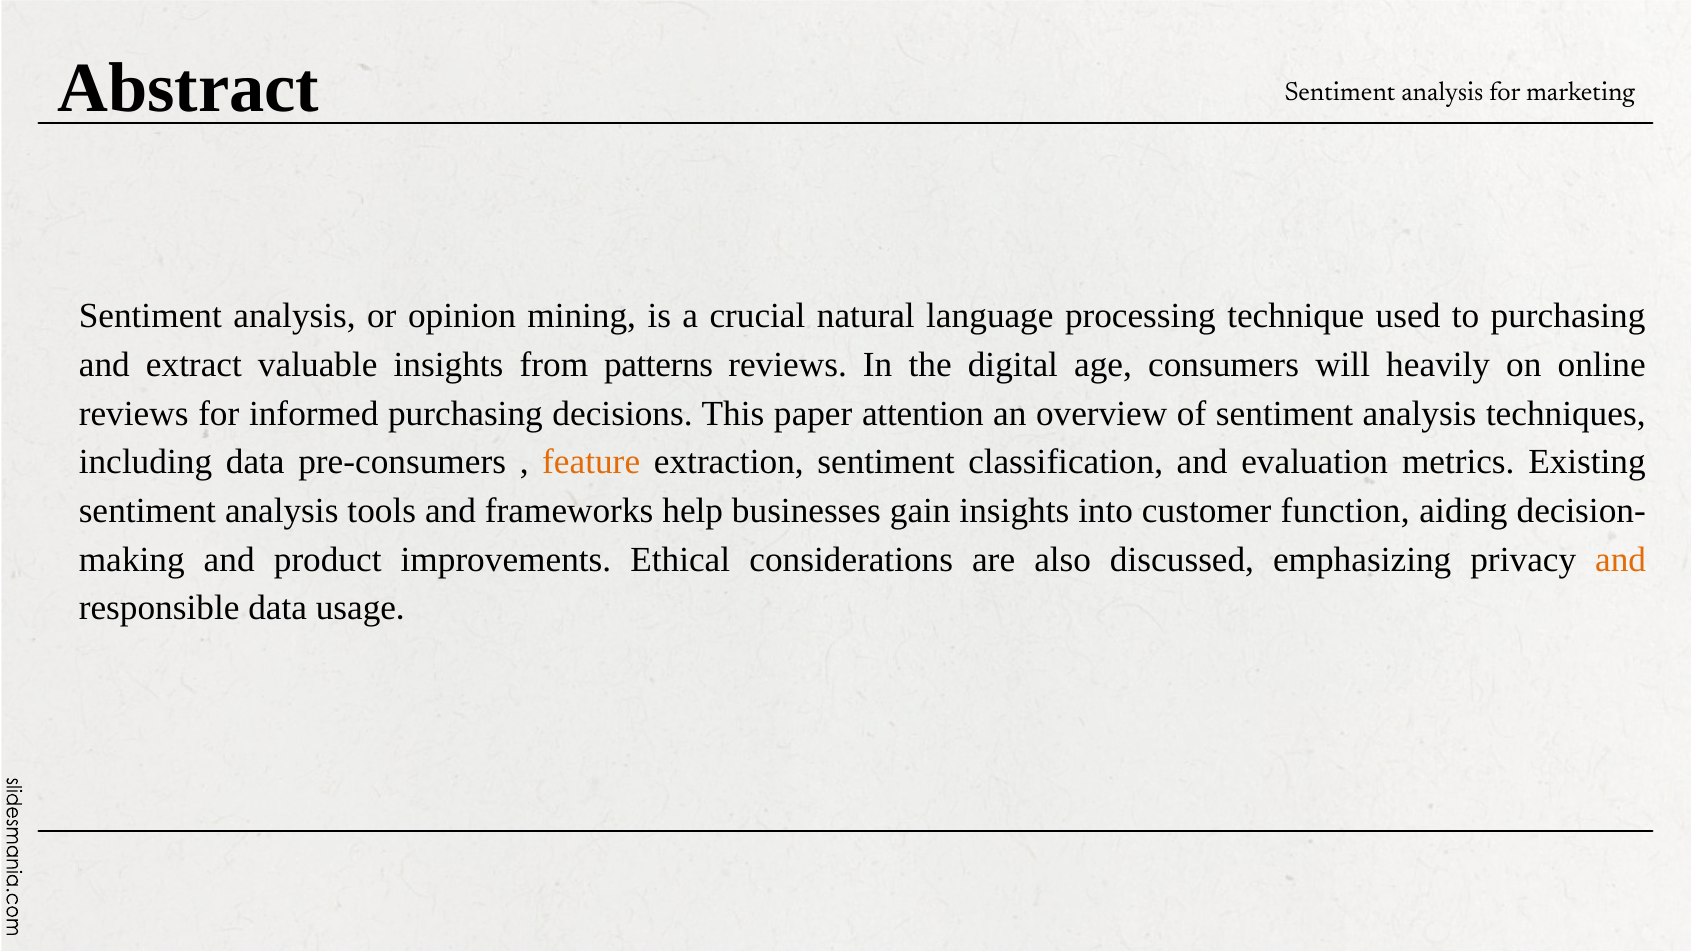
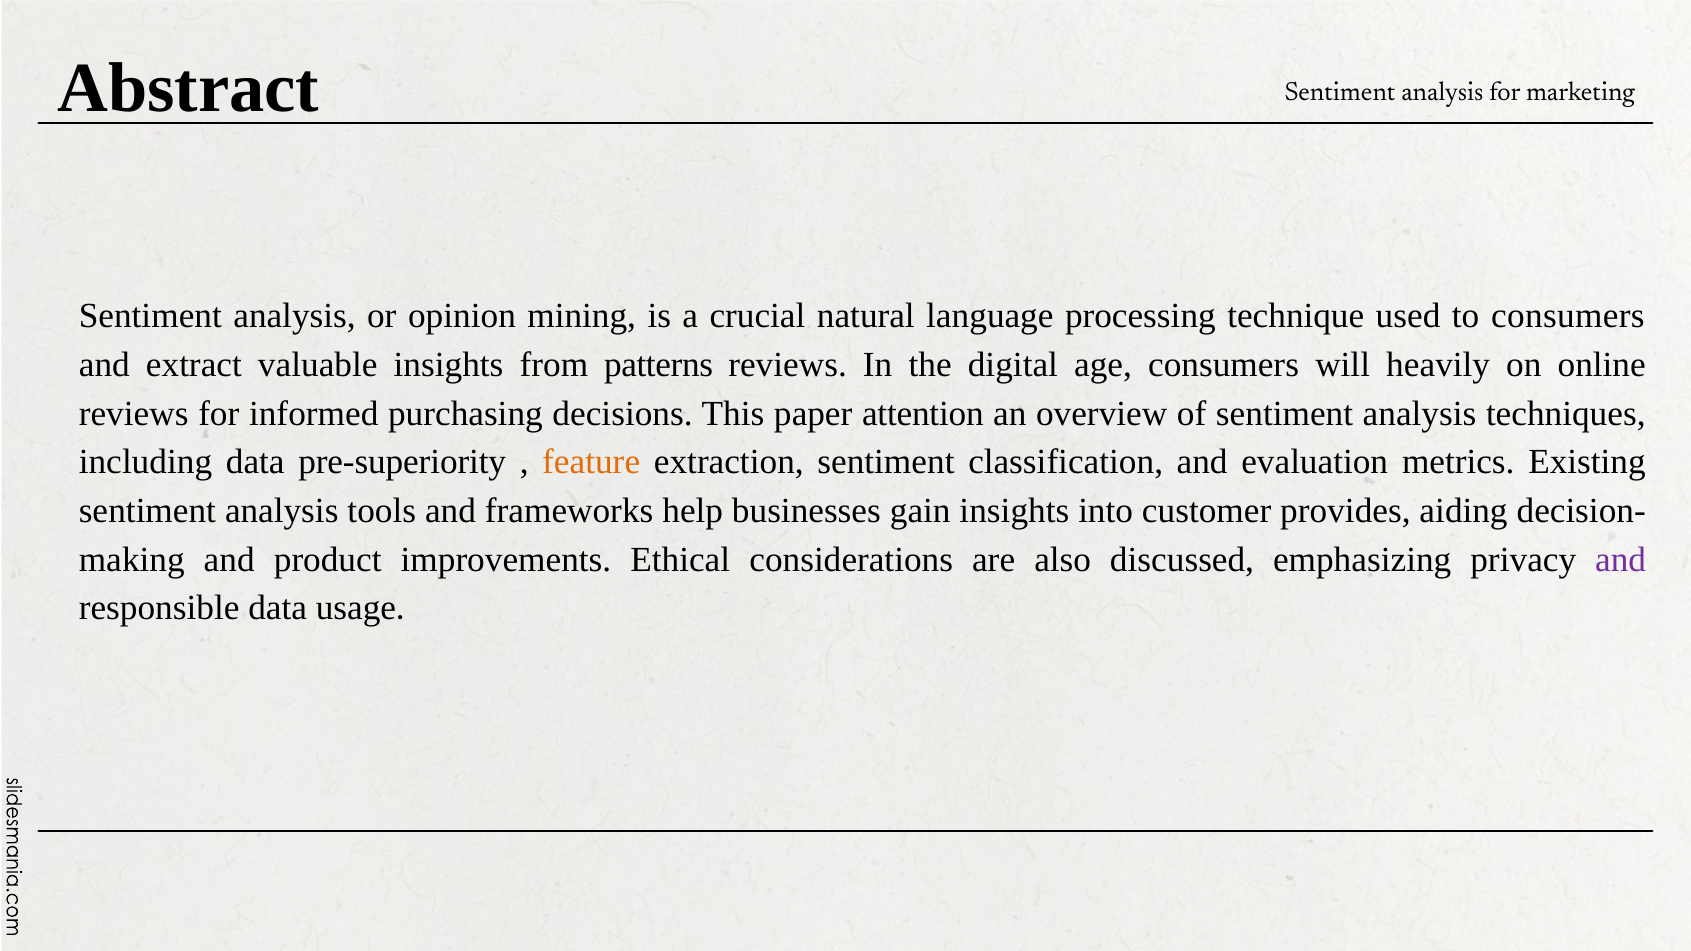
to purchasing: purchasing -> consumers (1568, 316)
pre-consumers: pre-consumers -> pre-superiority (402, 462)
function: function -> provides (1345, 511)
and colour: orange -> purple (1621, 560)
